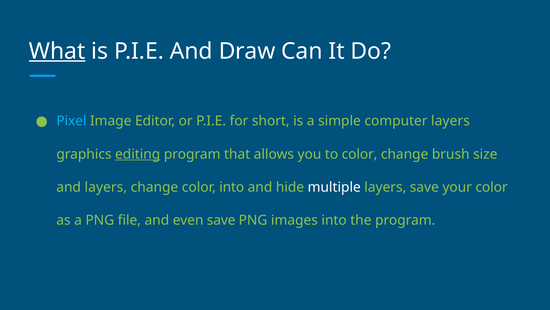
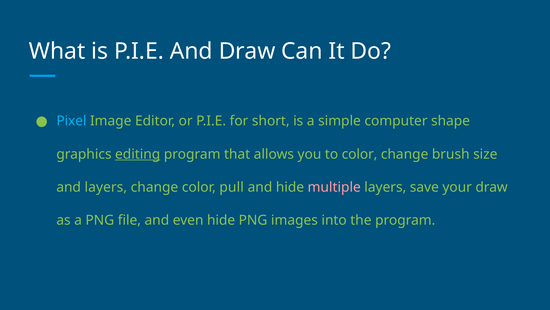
What underline: present -> none (57, 51)
computer layers: layers -> shape (450, 121)
color into: into -> pull (232, 187)
multiple colour: white -> pink (334, 187)
your color: color -> draw (492, 187)
even save: save -> hide (221, 220)
